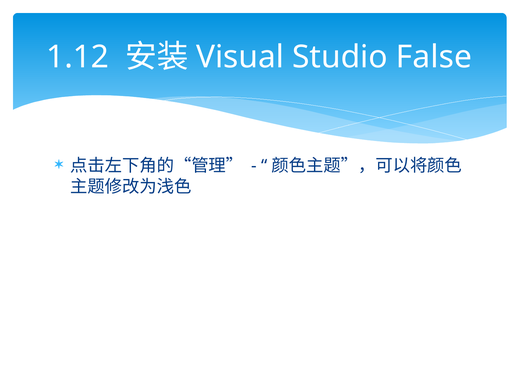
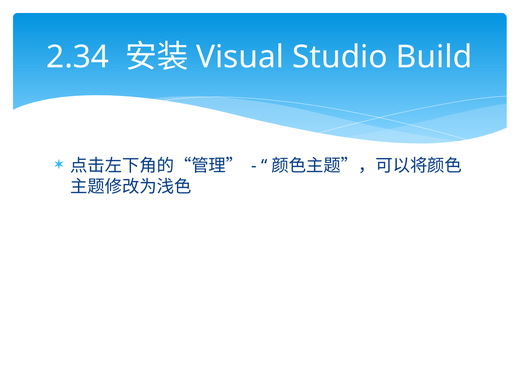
1.12: 1.12 -> 2.34 (78, 57)
False: False -> Build (434, 57)
